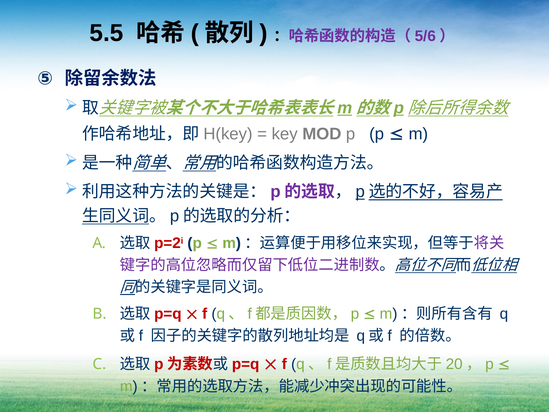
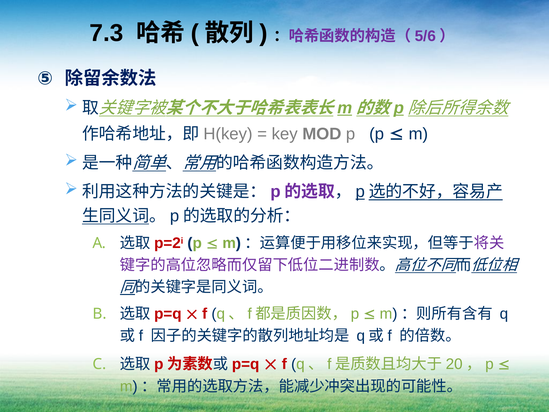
5.5: 5.5 -> 7.3 (107, 33)
